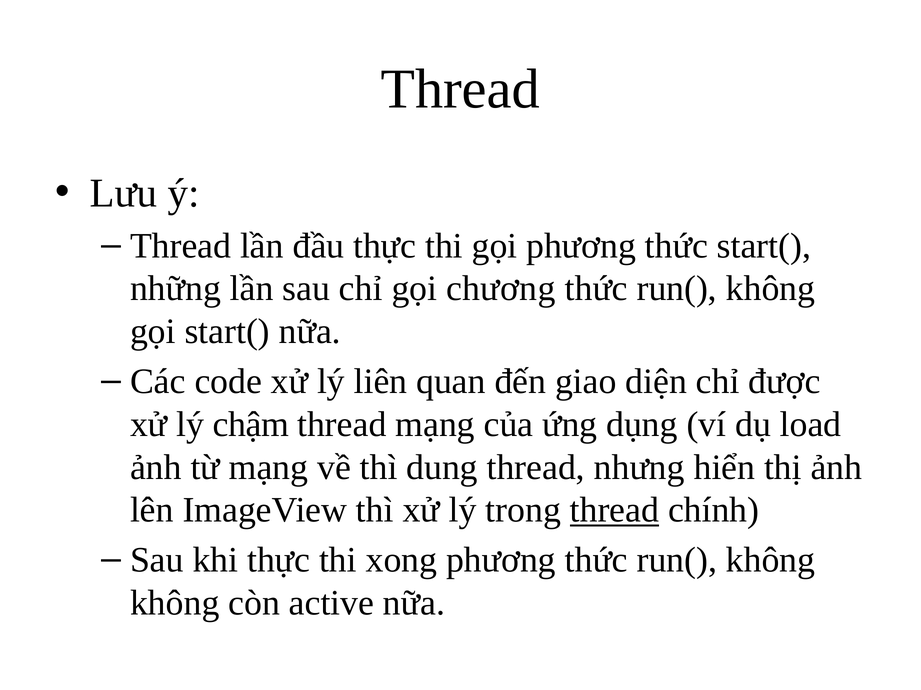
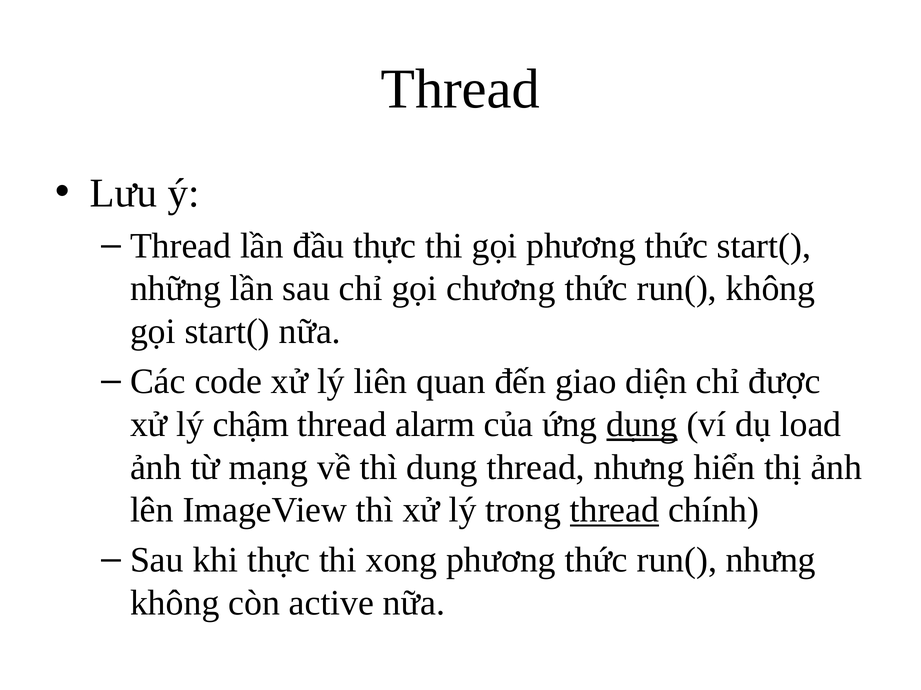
thread mạng: mạng -> alarm (435, 425)
dụng underline: none -> present (642, 425)
phương thức run( không: không -> nhưng (771, 561)
